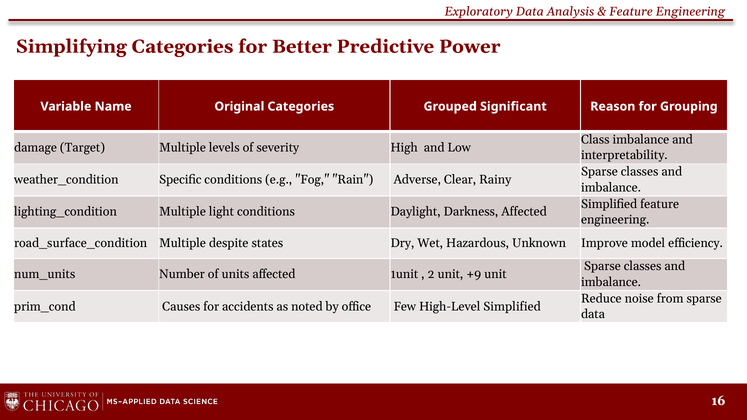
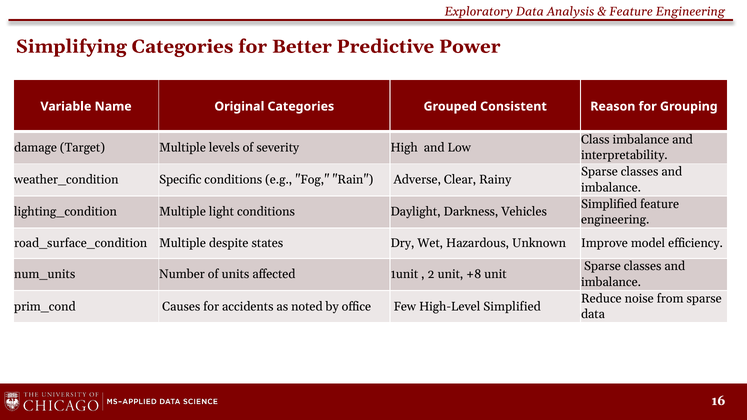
Significant: Significant -> Consistent (513, 107)
Darkness Affected: Affected -> Vehicles (524, 212)
+9: +9 -> +8 (474, 274)
